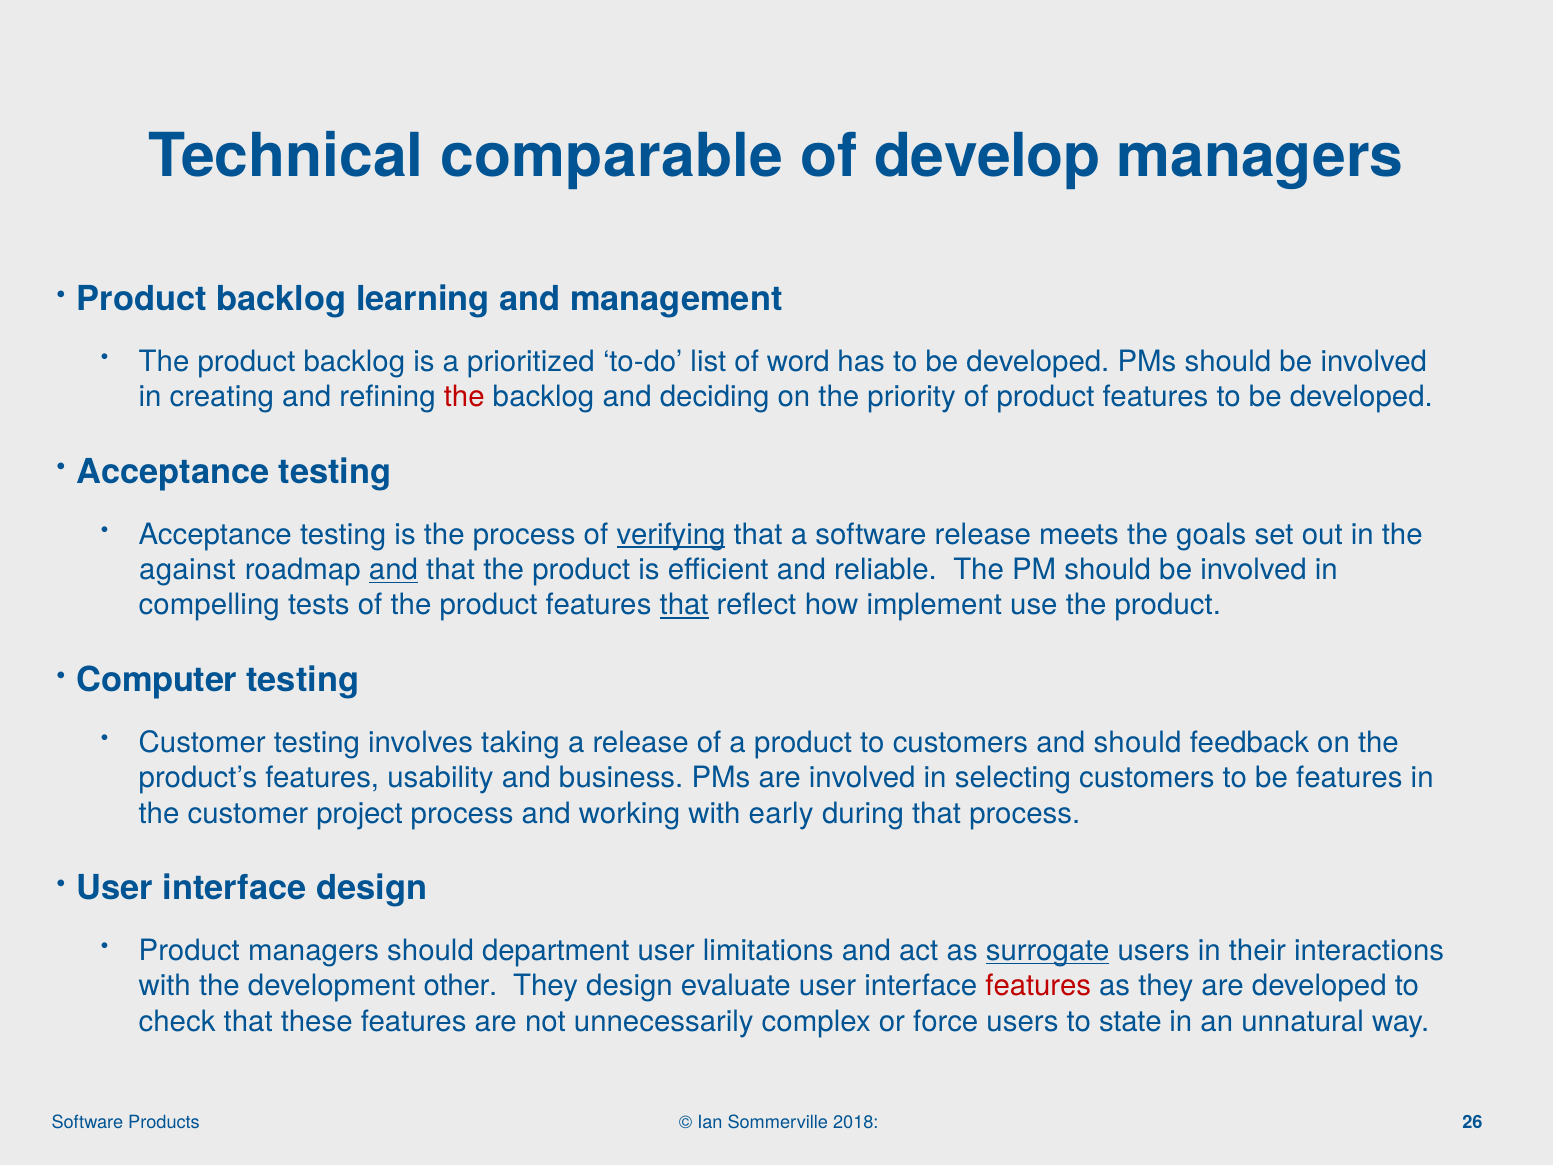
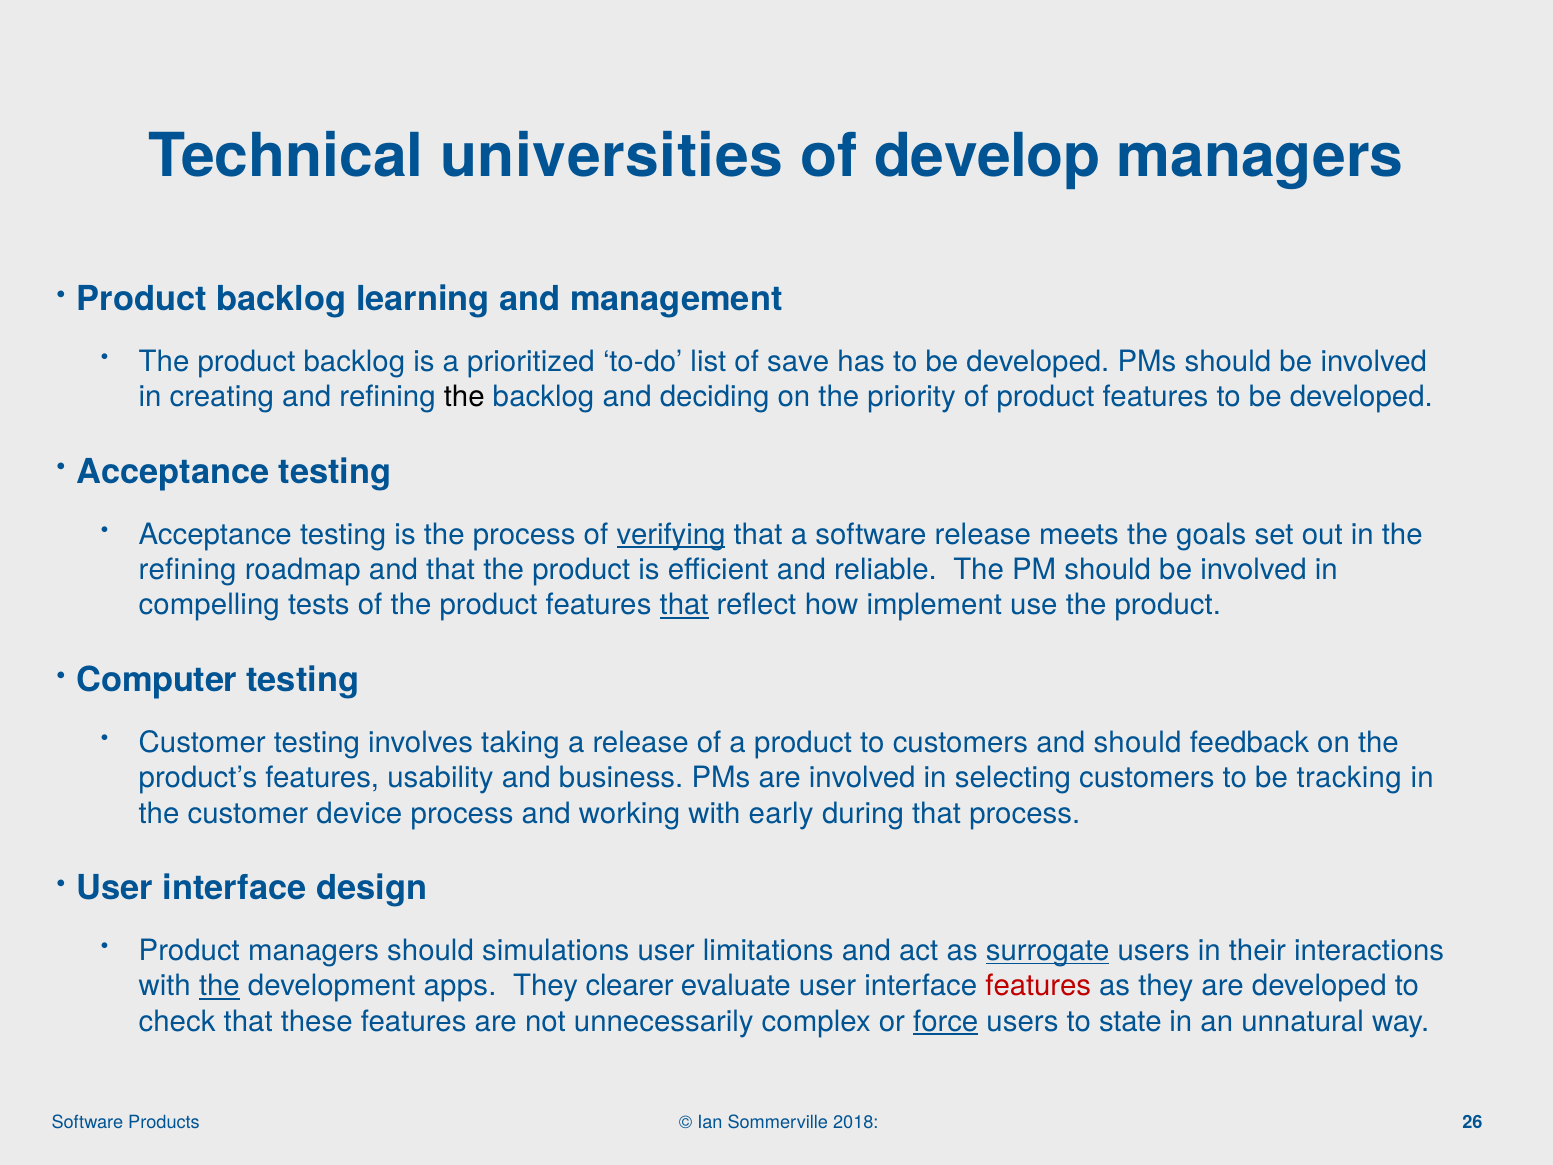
comparable: comparable -> universities (612, 157)
word: word -> save (798, 362)
the colour: red -> black (464, 397)
against: against -> refining (188, 570)
and underline: present -> none (393, 570)
be features: features -> tracking (1349, 778)
project: project -> device (359, 813)
department: department -> simulations (556, 951)
the underline: none -> present (219, 986)
other: other -> apps (460, 986)
They design: design -> clearer (630, 986)
force underline: none -> present (946, 1021)
